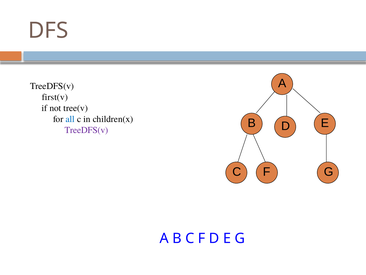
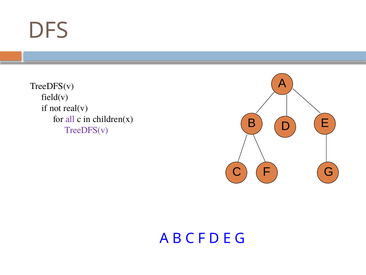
first(v: first(v -> field(v (55, 97)
tree(v: tree(v -> real(v (76, 108)
all colour: blue -> purple (70, 119)
